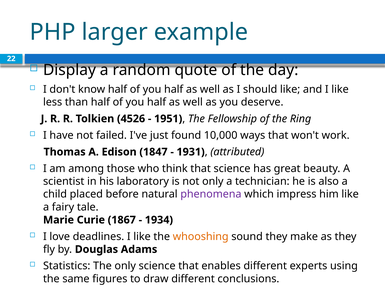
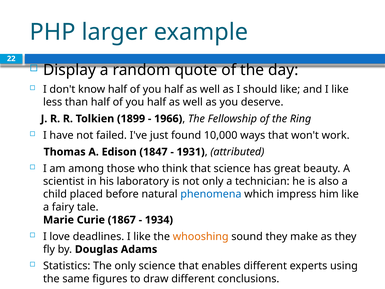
4526: 4526 -> 1899 (131, 119)
1951: 1951 -> 1966 (168, 119)
phenomena colour: purple -> blue (211, 194)
